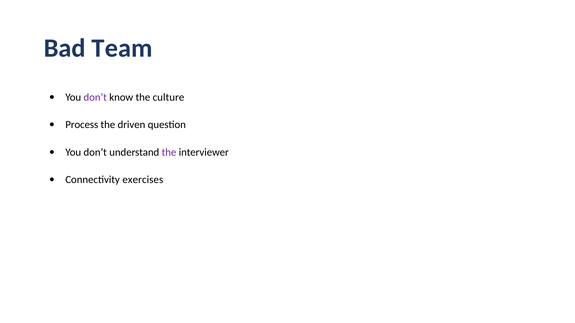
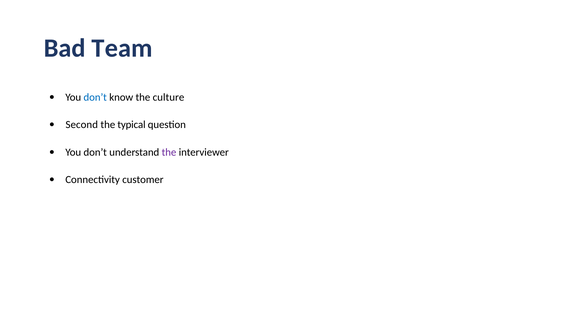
don’t colour: purple -> blue (95, 97)
Process: Process -> Second (82, 125)
driven: driven -> typical (131, 125)
exercises: exercises -> customer (143, 180)
